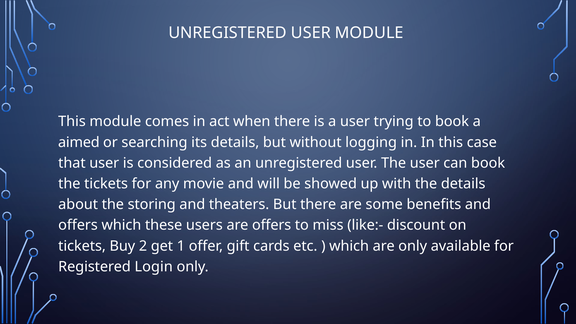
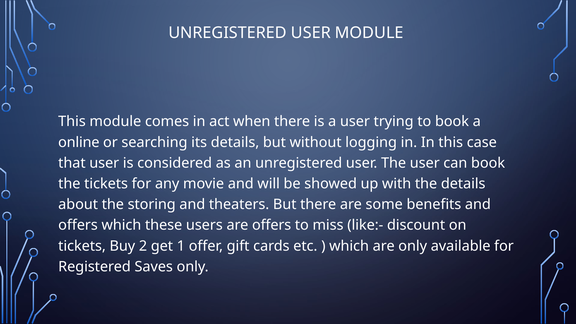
aimed: aimed -> online (79, 142)
Login: Login -> Saves (154, 267)
